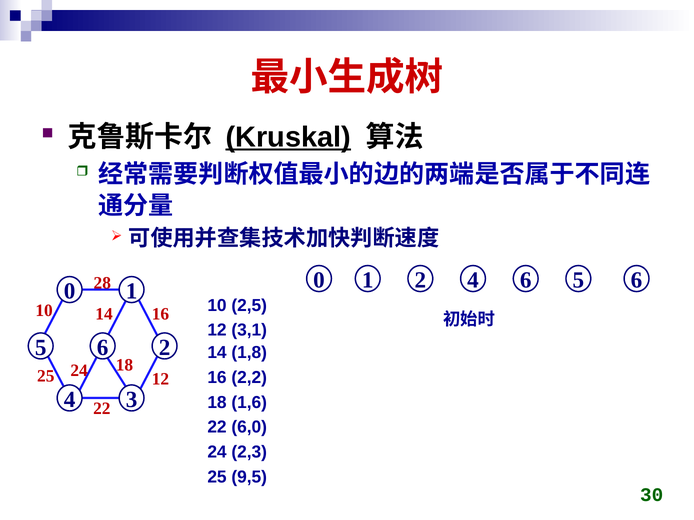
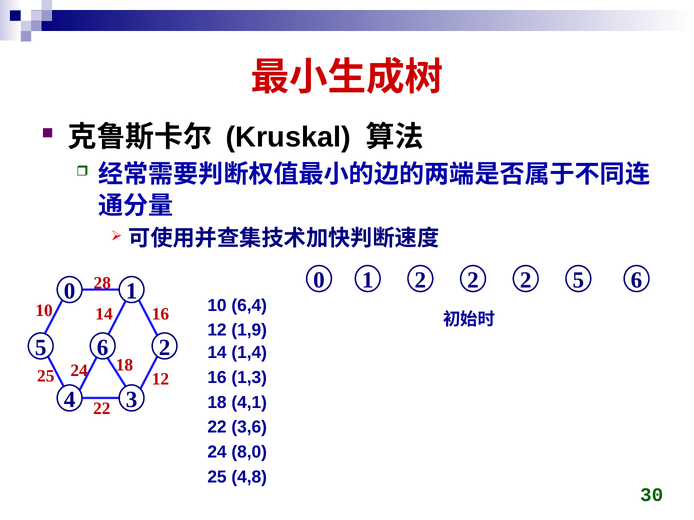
Kruskal underline: present -> none (288, 137)
1 4: 4 -> 2 (473, 280)
0 6: 6 -> 2 (526, 280)
2,5: 2,5 -> 6,4 (249, 306)
3,1: 3,1 -> 1,9 (249, 330)
1,8: 1,8 -> 1,4 (249, 353)
2,2: 2,2 -> 1,3 (249, 378)
1,6: 1,6 -> 4,1 (249, 403)
6,0: 6,0 -> 3,6 (249, 428)
2,3: 2,3 -> 8,0 (249, 453)
9,5: 9,5 -> 4,8 (249, 478)
